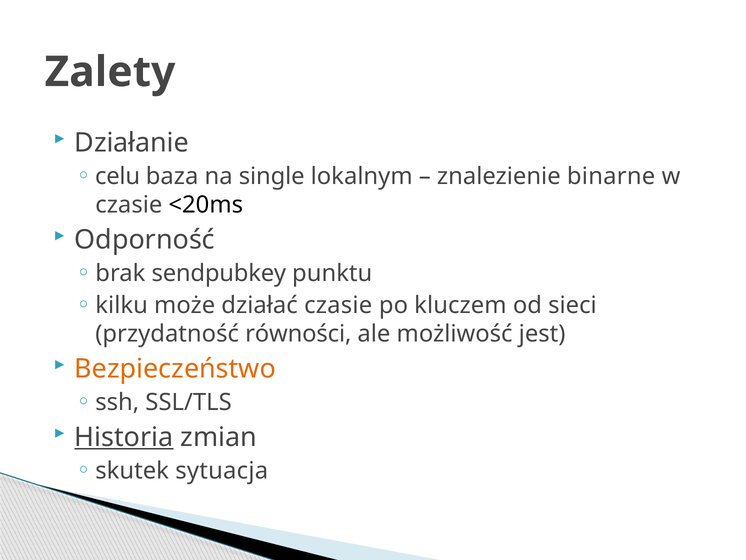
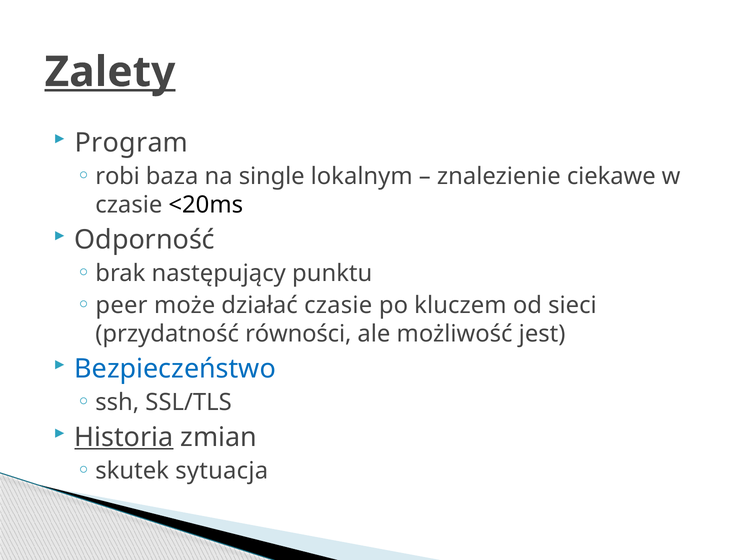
Zalety underline: none -> present (110, 72)
Działanie: Działanie -> Program (131, 143)
celu: celu -> robi (118, 176)
binarne: binarne -> ciekawe (611, 176)
sendpubkey: sendpubkey -> następujący (219, 273)
kilku: kilku -> peer (122, 305)
Bezpieczeństwo colour: orange -> blue (175, 368)
